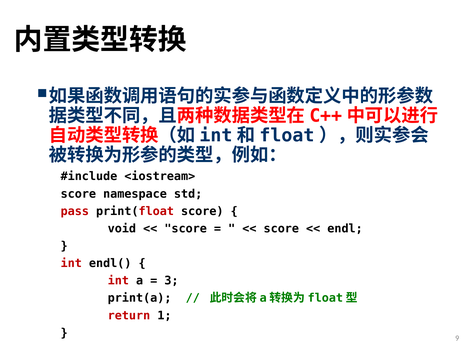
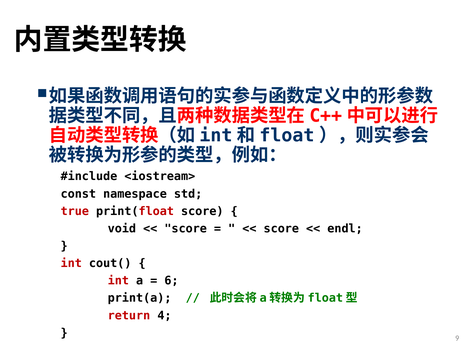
score: score -> const (78, 194)
pass: pass -> true (75, 211)
endl(: endl( -> cout( (110, 264)
3: 3 -> 6 (171, 281)
1: 1 -> 4 (164, 316)
